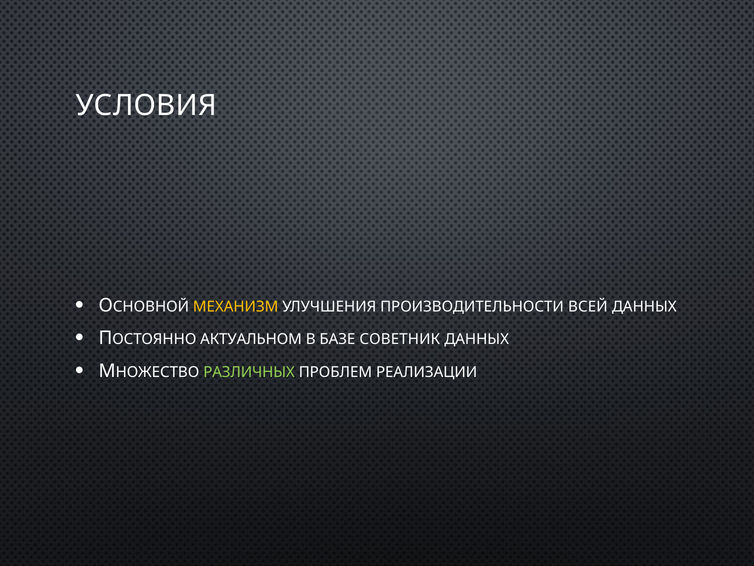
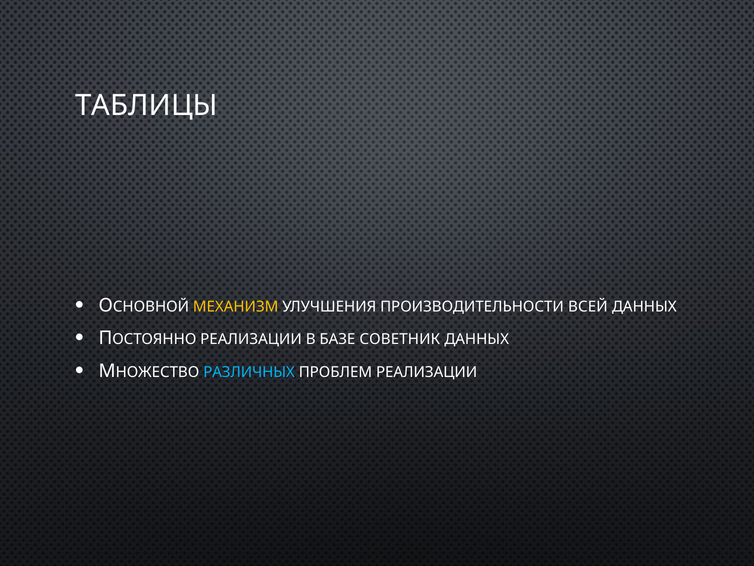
УСЛОВИЯ: УСЛОВИЯ -> ТАБЛИЦЫ (146, 105)
АКТУАЛЬНОМ: АКТУАЛЬНОМ -> РЕАЛИЗАЦИИ (251, 339)
РАЗЛИЧНЫХ colour: light green -> light blue (249, 372)
